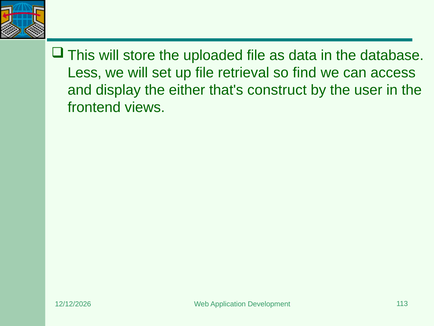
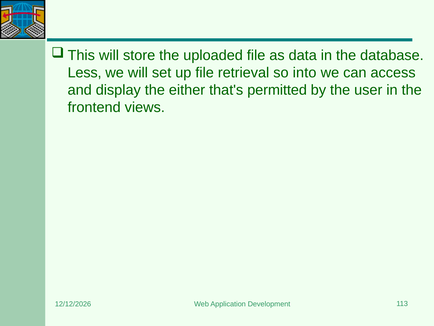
find: find -> into (305, 73)
construct: construct -> permitted (277, 90)
